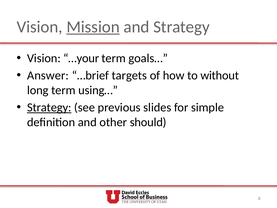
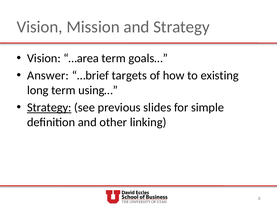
Mission underline: present -> none (93, 27)
…your: …your -> …area (81, 58)
without: without -> existing (220, 75)
should: should -> linking (148, 122)
